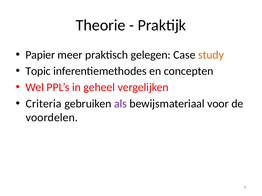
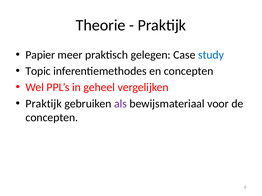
study colour: orange -> blue (211, 55)
Criteria: Criteria -> Praktijk (44, 104)
voordelen: voordelen -> concepten (52, 118)
